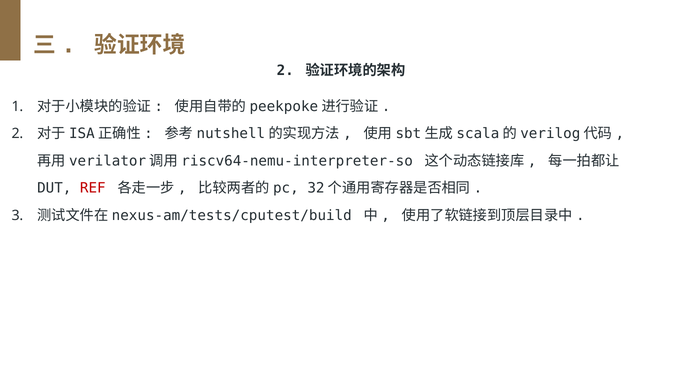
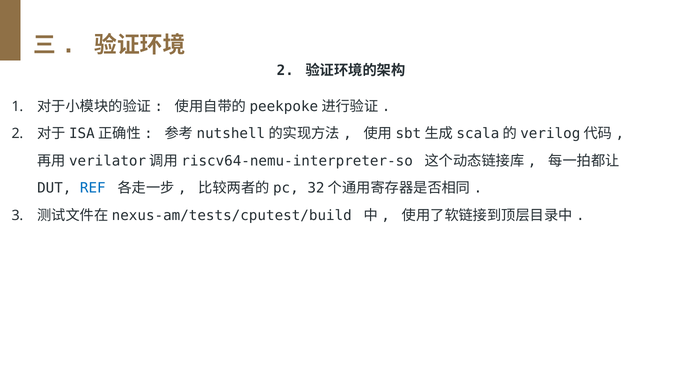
REF colour: red -> blue (93, 188)
